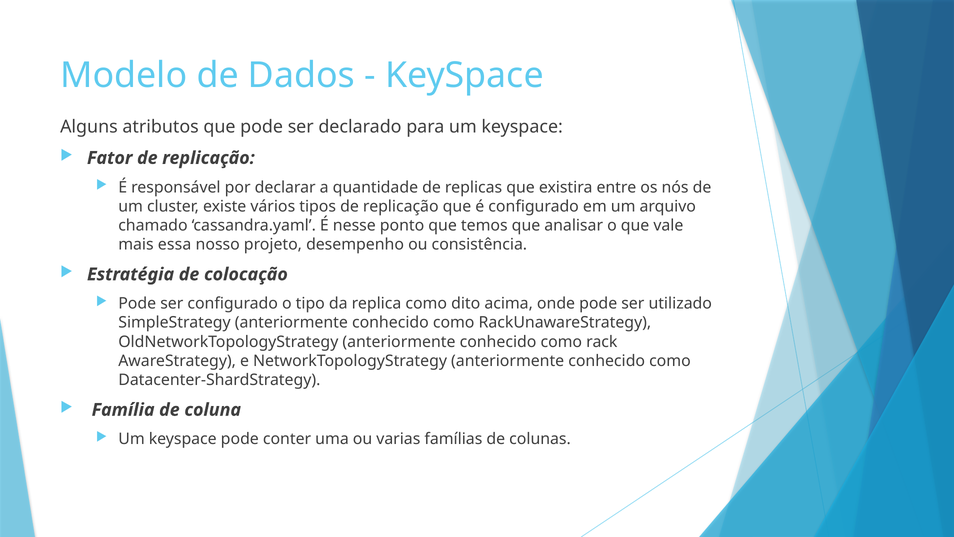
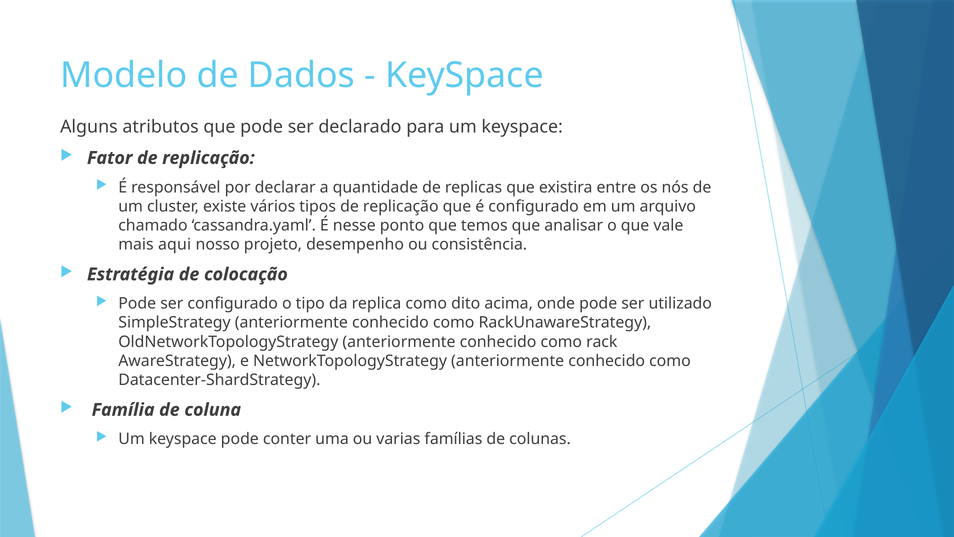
essa: essa -> aqui (175, 244)
